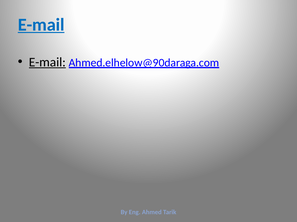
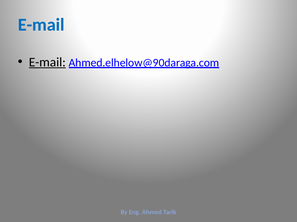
E-mail underline: present -> none (41, 25)
